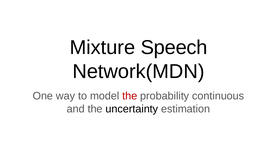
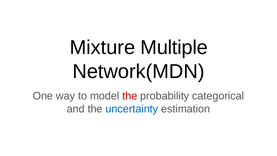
Speech: Speech -> Multiple (174, 47)
continuous: continuous -> categorical (218, 96)
uncertainty colour: black -> blue (132, 109)
